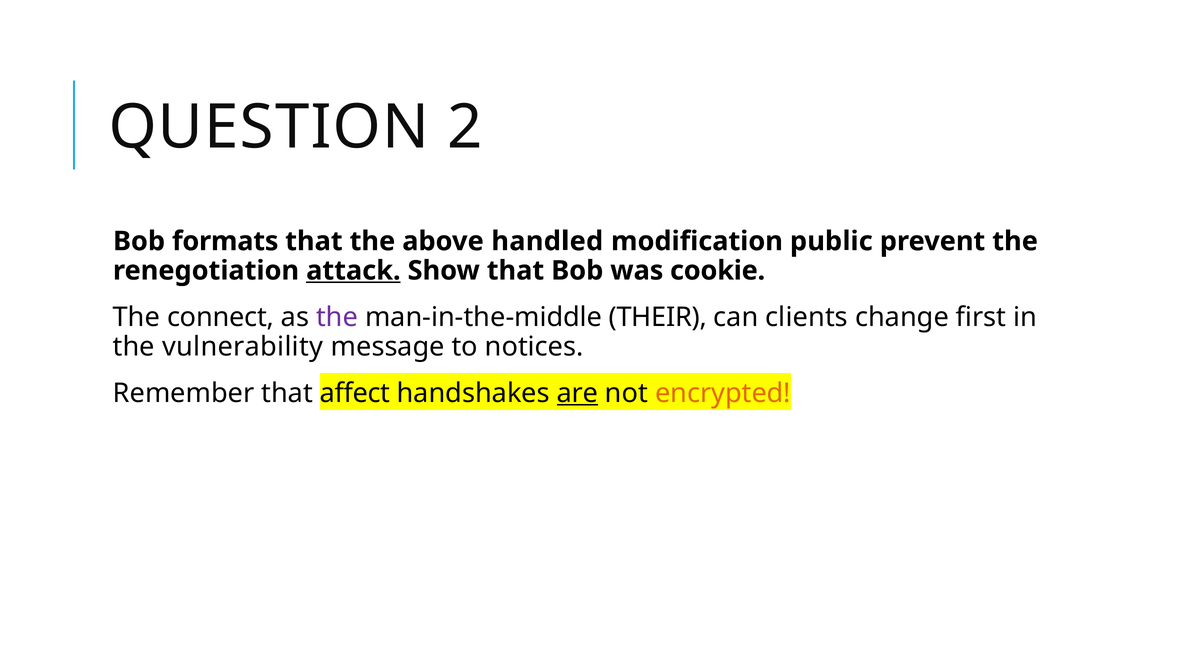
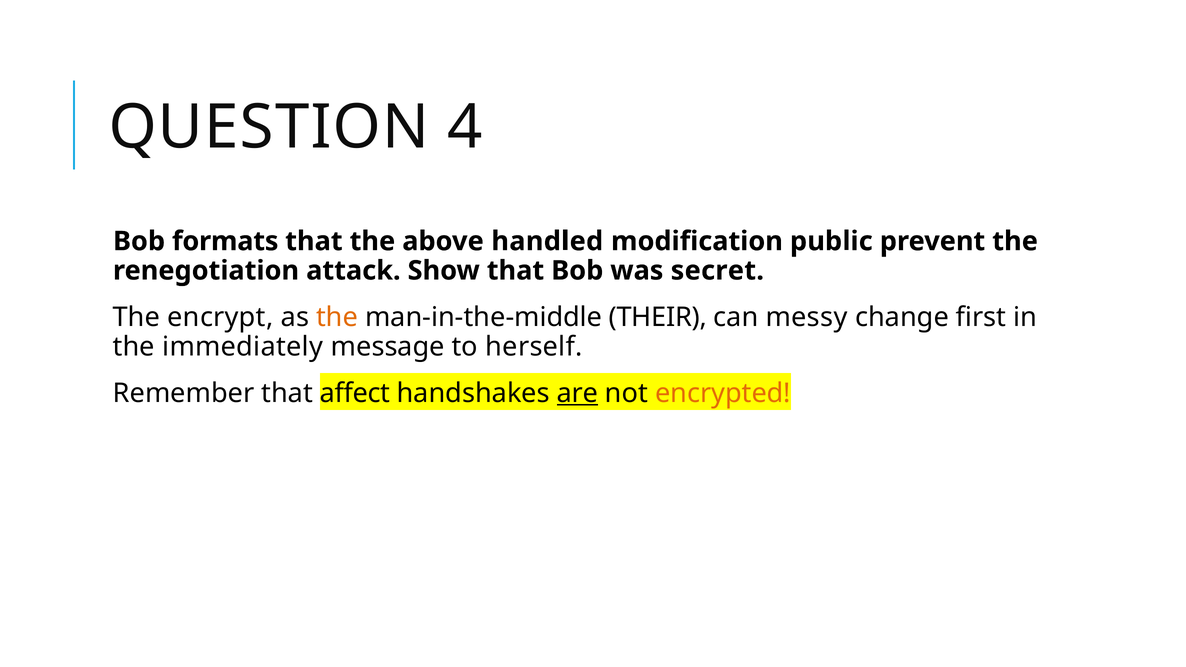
2: 2 -> 4 (465, 127)
attack underline: present -> none (353, 271)
cookie: cookie -> secret (717, 271)
connect: connect -> encrypt (220, 317)
the colour: purple -> orange (337, 317)
clients: clients -> messy (807, 317)
vulnerability: vulnerability -> immediately (243, 347)
notices: notices -> herself (534, 347)
